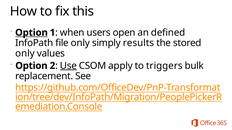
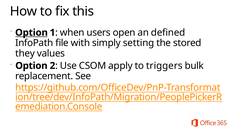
file only: only -> with (80, 43)
results: results -> setting (139, 43)
only: only -> they (25, 54)
Use underline: present -> none (68, 66)
